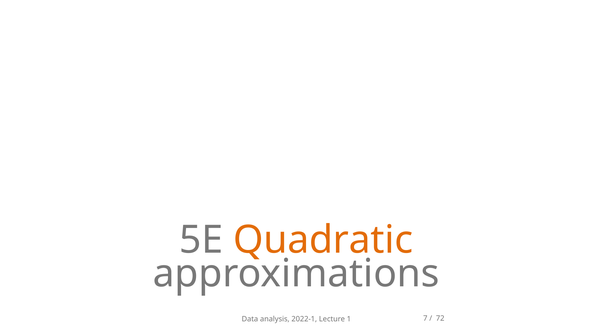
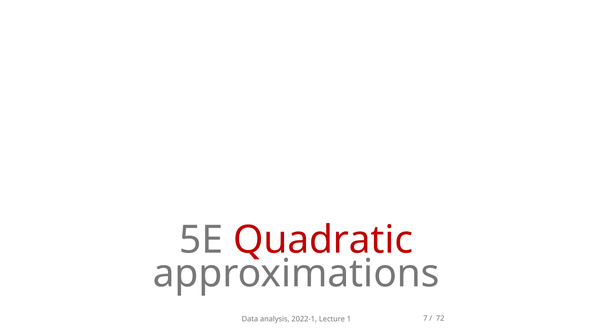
Quadratic colour: orange -> red (323, 240)
